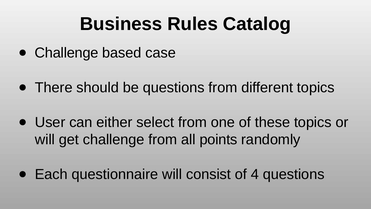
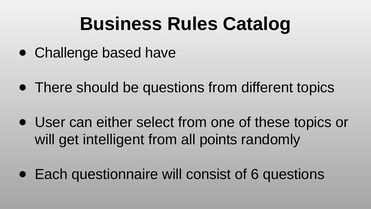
case: case -> have (161, 53)
get challenge: challenge -> intelligent (114, 139)
4: 4 -> 6 (255, 174)
